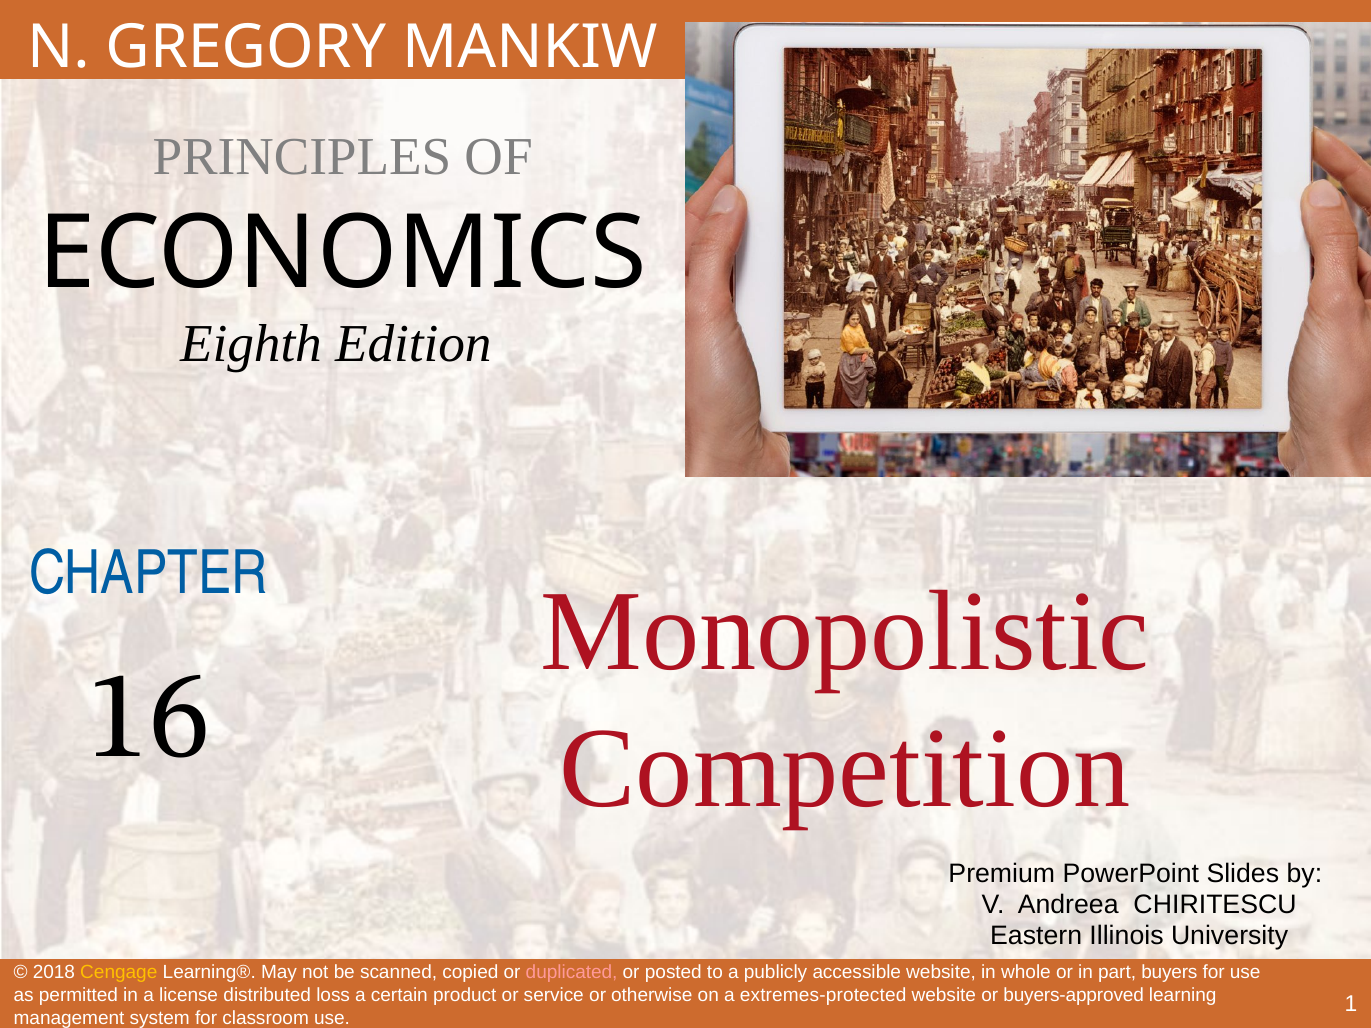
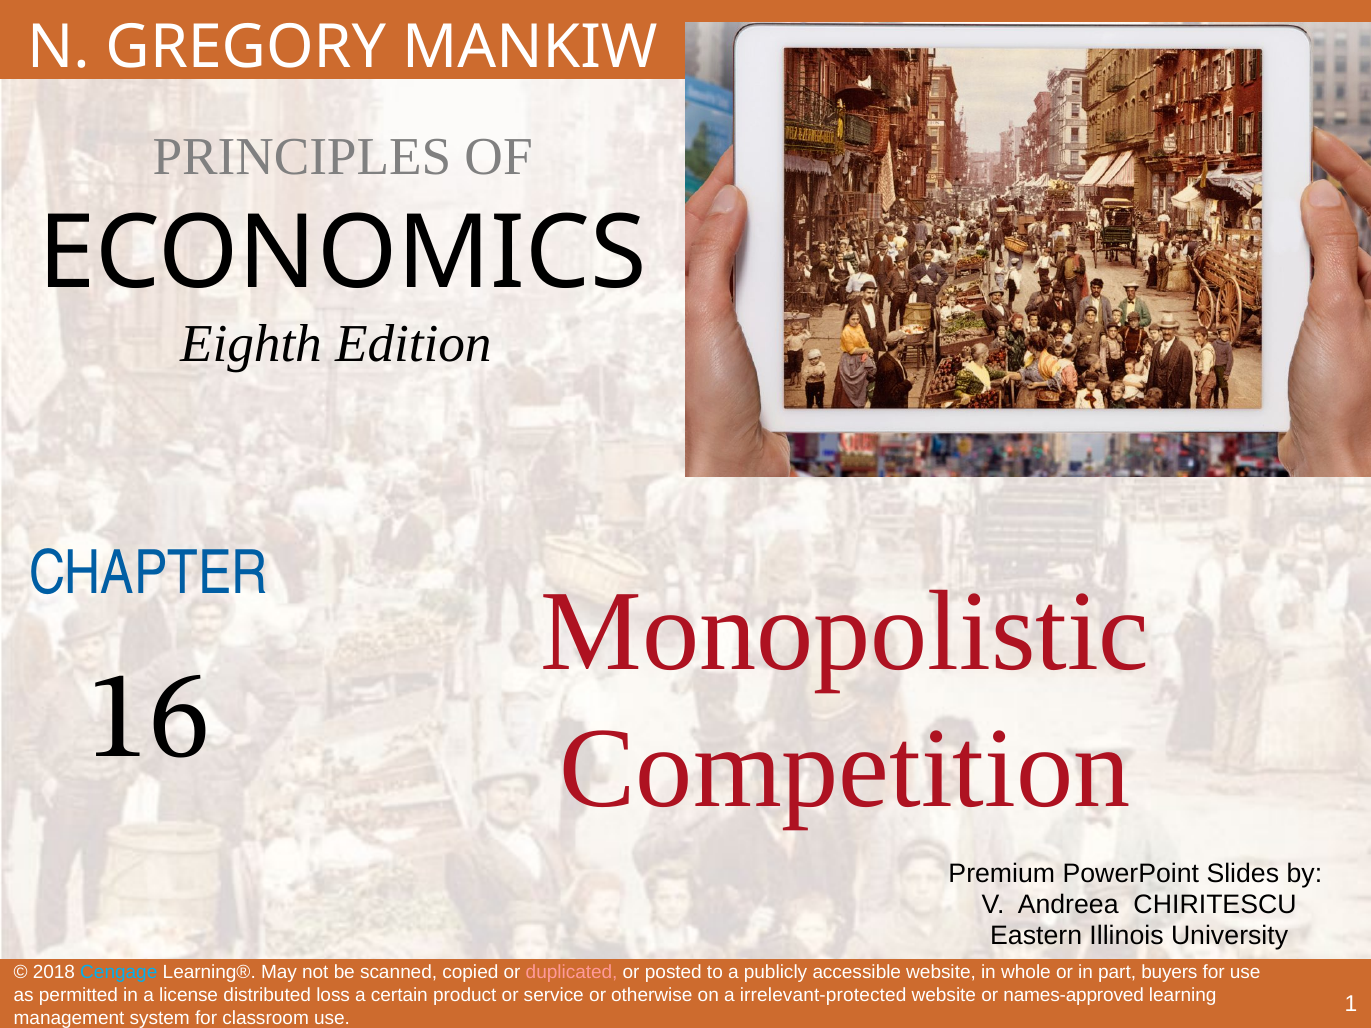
Cengage colour: yellow -> light blue (119, 972)
extremes-protected: extremes-protected -> irrelevant-protected (823, 995)
buyers-approved: buyers-approved -> names-approved (1074, 995)
